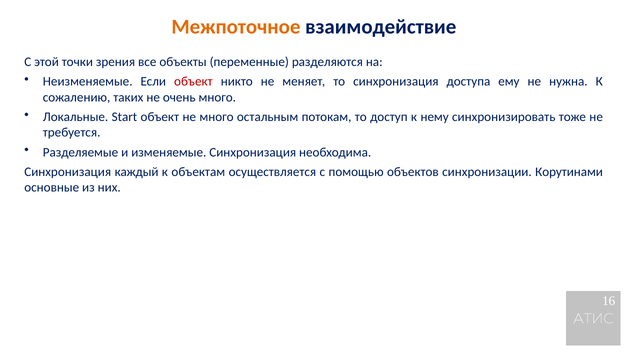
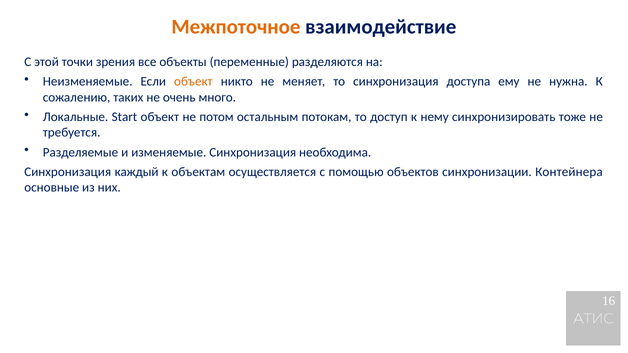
объект colour: red -> orange (193, 82)
не много: много -> потом (217, 117)
Корутинами: Корутинами -> Контейнера (569, 172)
